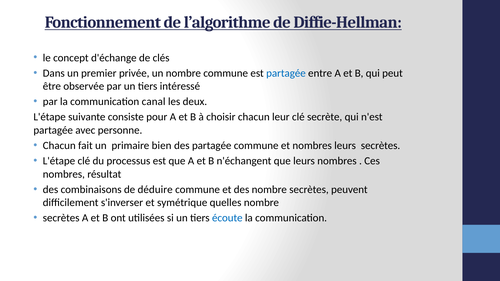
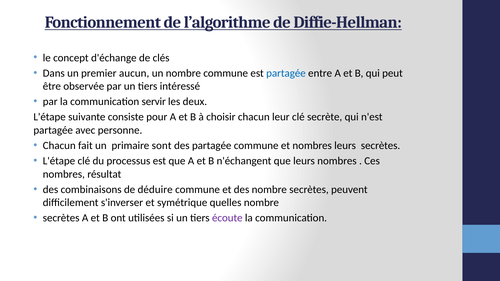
privée: privée -> aucun (134, 73)
canal: canal -> servir (154, 102)
bien: bien -> sont (162, 146)
écoute colour: blue -> purple (227, 218)
